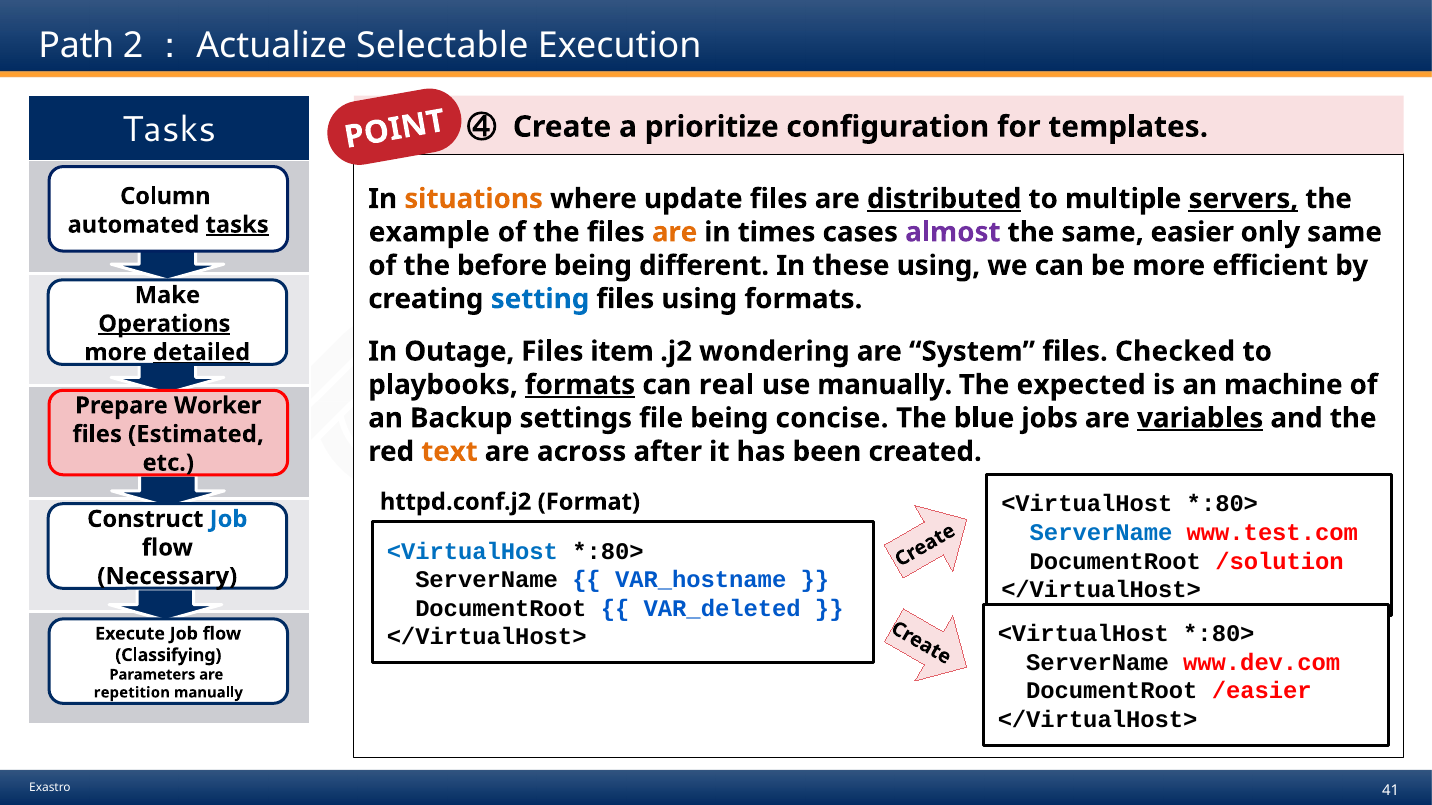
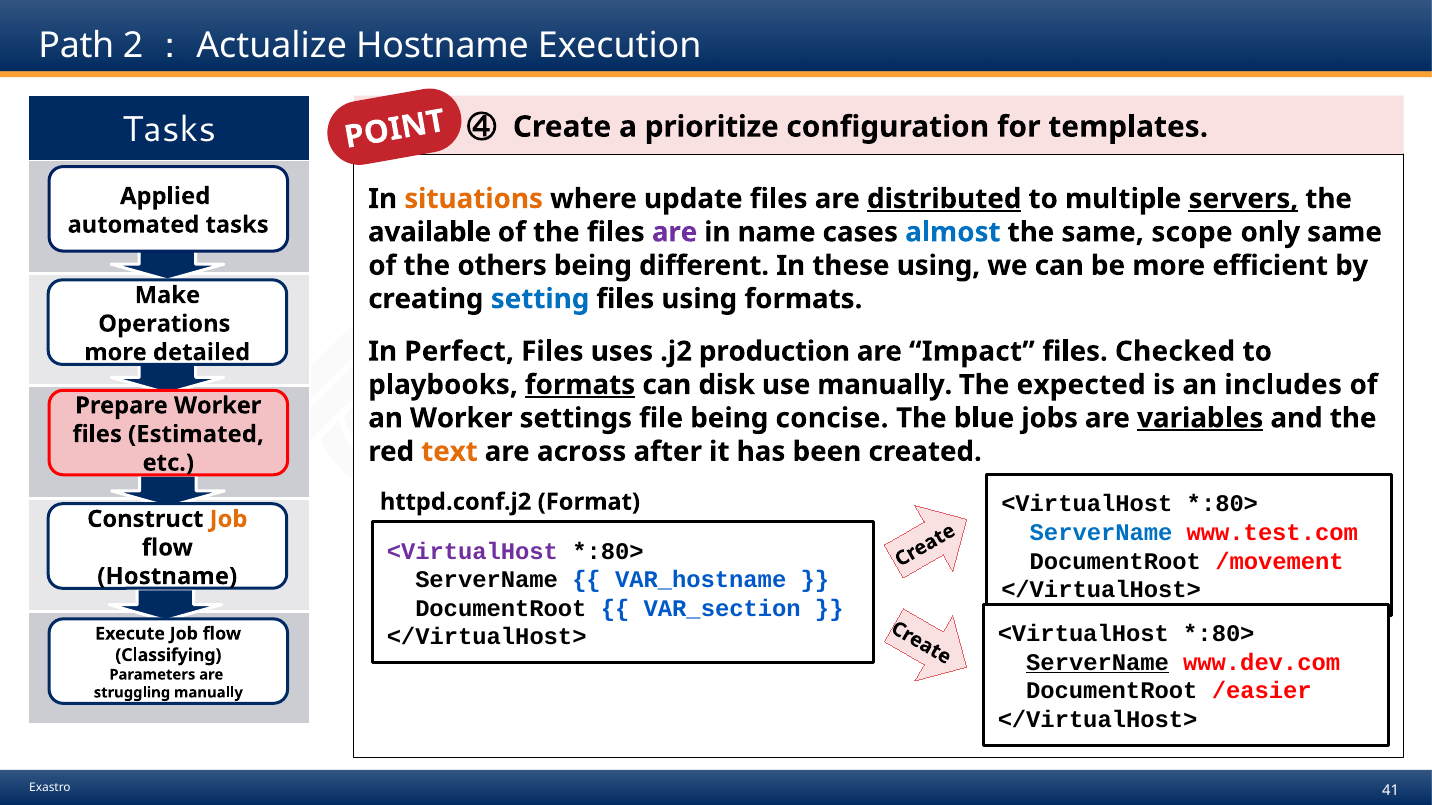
Selectable: Selectable -> Hostname (443, 46)
Column: Column -> Applied (165, 196)
tasks underline: present -> none (237, 225)
example: example -> available (430, 232)
are colour: orange -> purple (675, 232)
times: times -> name (777, 232)
almost colour: purple -> blue (953, 232)
easier: easier -> scope (1192, 232)
before: before -> others (502, 266)
Operations underline: present -> none (164, 324)
Outage: Outage -> Perfect (459, 352)
item: item -> uses (622, 352)
wondering: wondering -> production (775, 352)
System: System -> Impact (972, 352)
detailed underline: present -> none (202, 353)
real: real -> disk (727, 385)
machine: machine -> includes (1283, 385)
an Backup: Backup -> Worker (461, 418)
Job colour: blue -> orange (229, 519)
<VirtualHost colour: blue -> purple (472, 552)
/solution: /solution -> /movement (1280, 562)
Necessary: Necessary -> Hostname (167, 577)
VAR_deleted: VAR_deleted -> VAR_section (722, 609)
ServerName underline: none -> present (1098, 663)
repetition: repetition -> struggling (132, 693)
